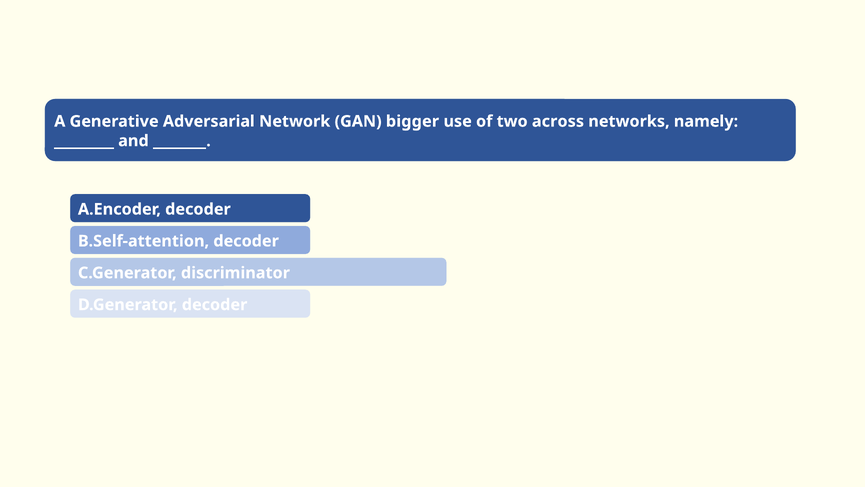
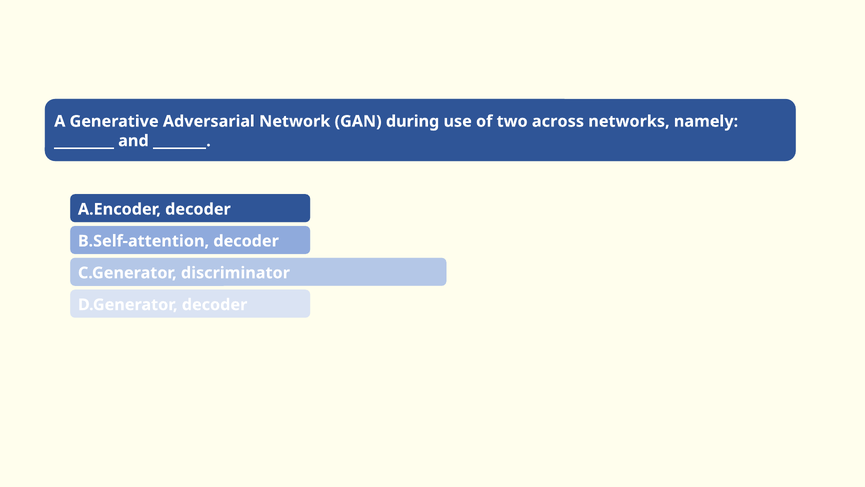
bigger: bigger -> during (413, 121)
